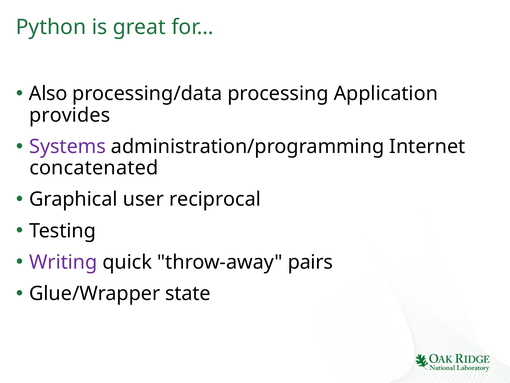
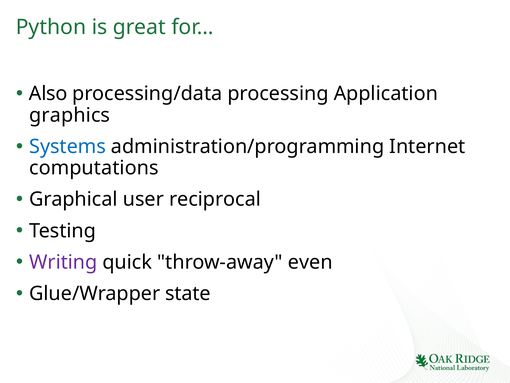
provides: provides -> graphics (70, 115)
Systems colour: purple -> blue (68, 146)
concatenated: concatenated -> computations (94, 168)
pairs: pairs -> even (310, 262)
